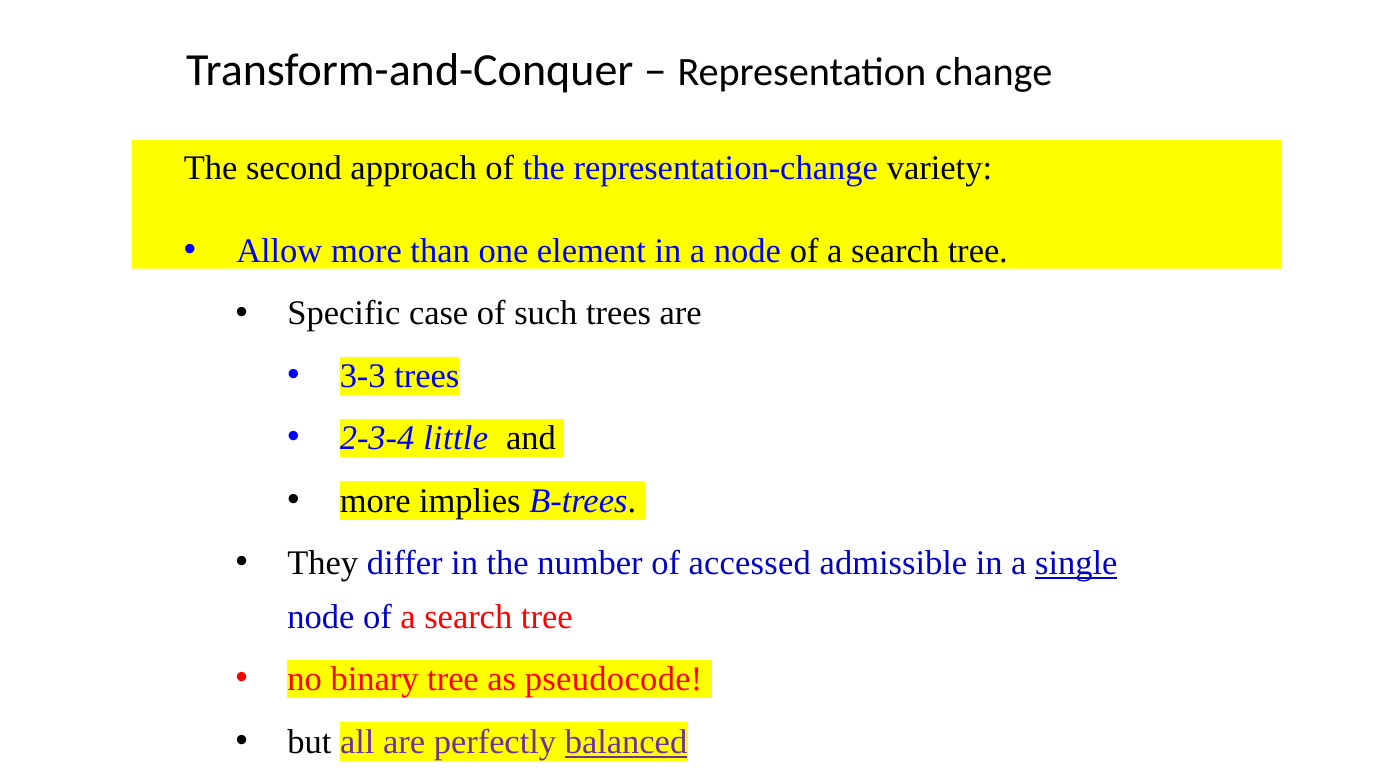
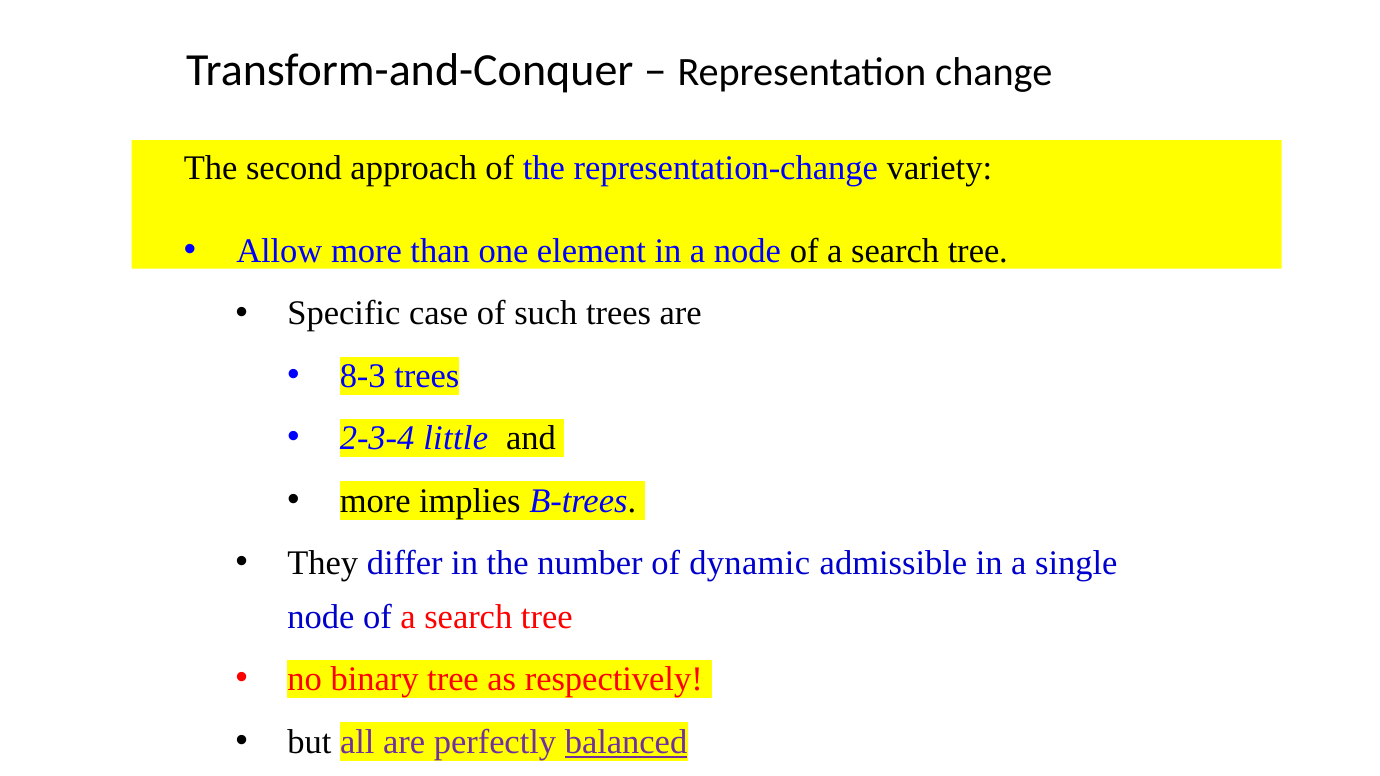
3-3: 3-3 -> 8-3 (363, 376)
accessed: accessed -> dynamic (750, 563)
single underline: present -> none (1076, 563)
pseudocode: pseudocode -> respectively (614, 680)
